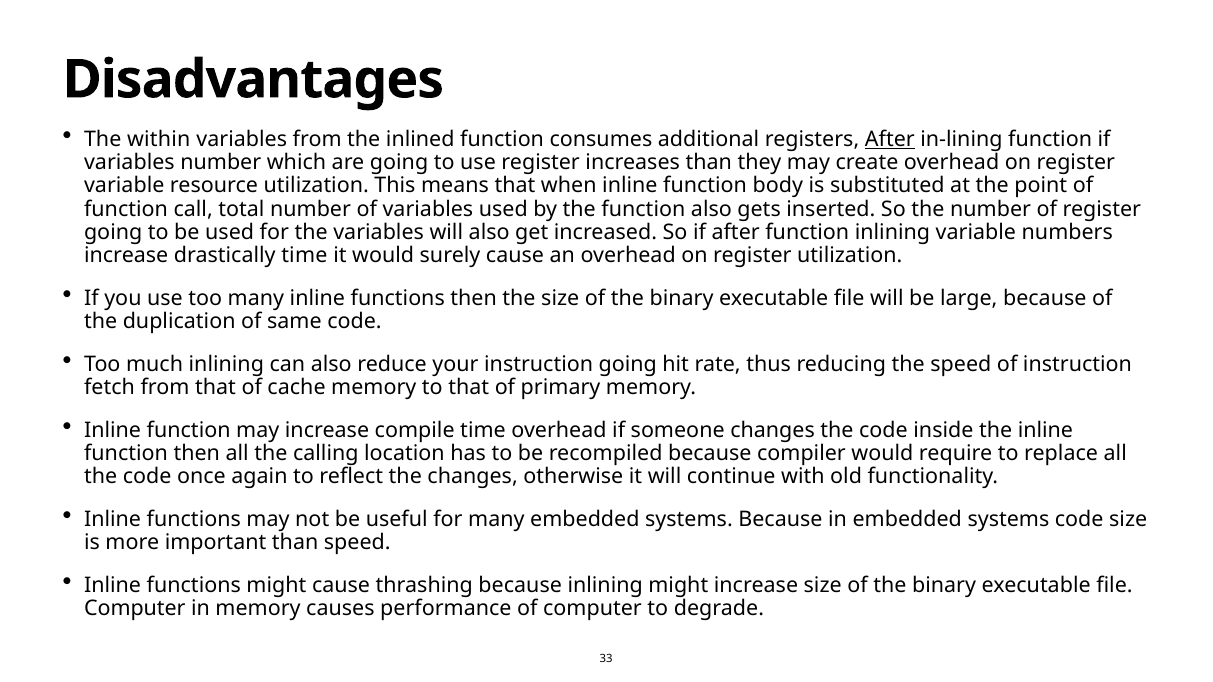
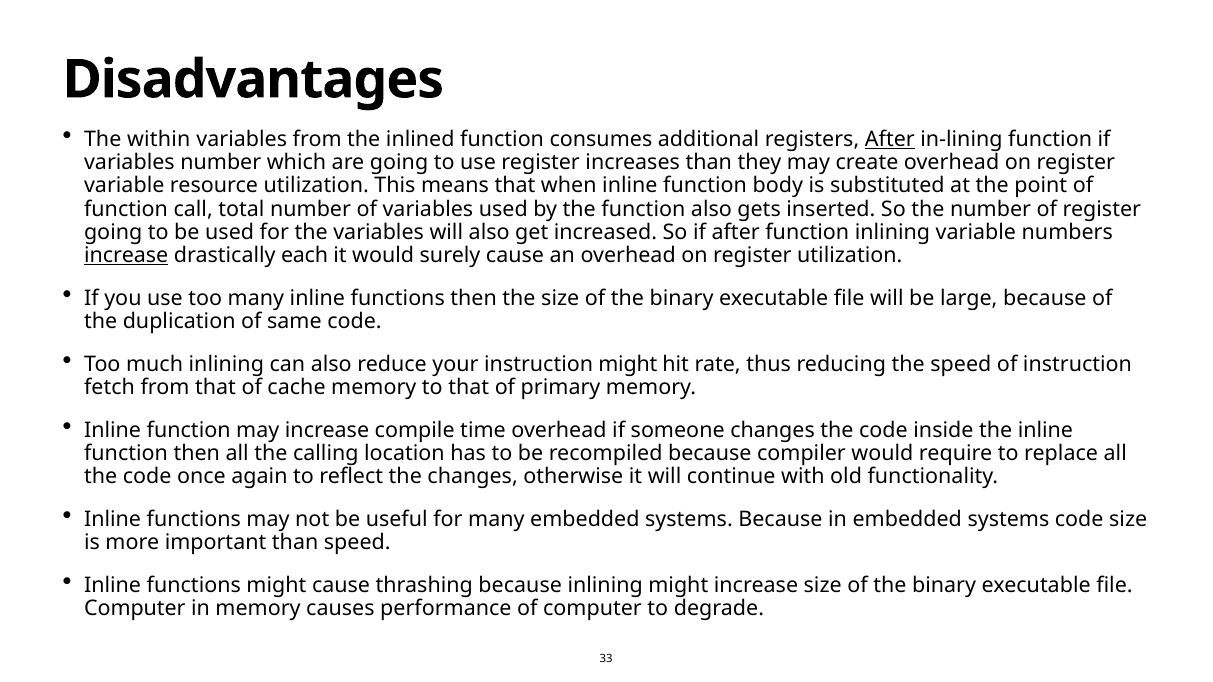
increase underline: none -> present (126, 256)
drastically time: time -> each (305, 256)
instruction going: going -> might (628, 364)
